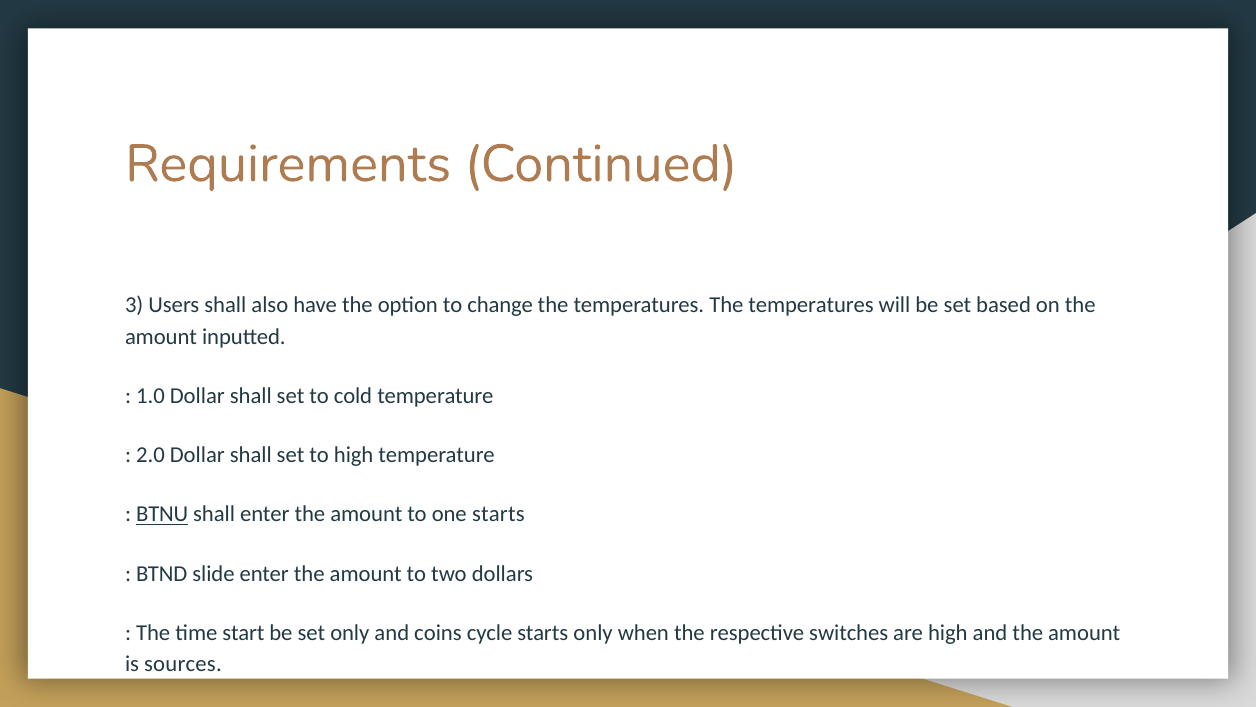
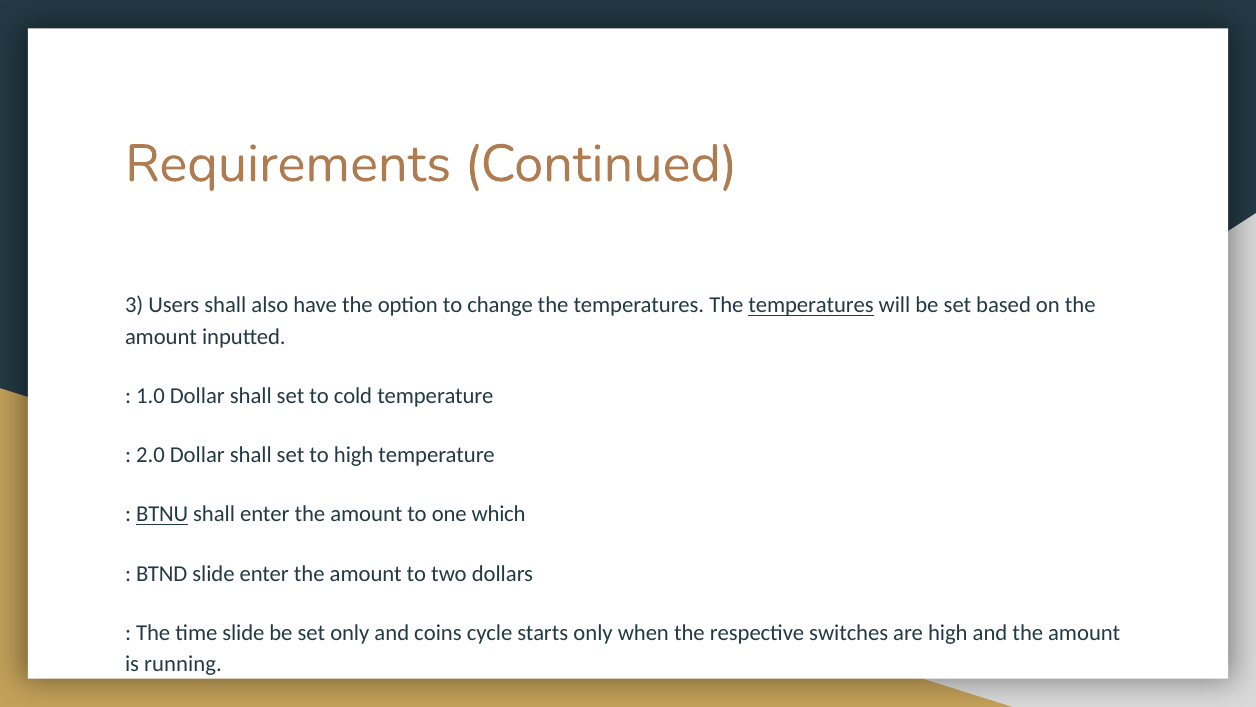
temperatures underline: none -> present (811, 305)
one starts: starts -> which (499, 514)
time start: start -> slide (243, 633)
sources: sources -> running (183, 664)
